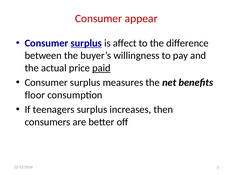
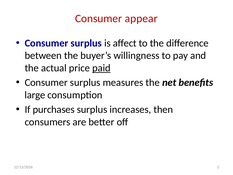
surplus underline: present -> none (86, 43)
floor: floor -> large (35, 95)
teenagers: teenagers -> purchases (54, 109)
